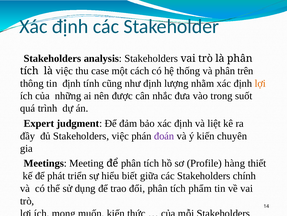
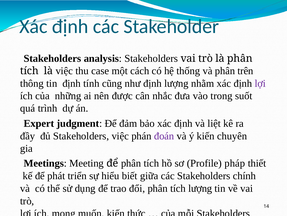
lợi colour: orange -> purple (260, 83)
hàng: hàng -> pháp (235, 163)
tích phẩm: phẩm -> lượng (200, 188)
